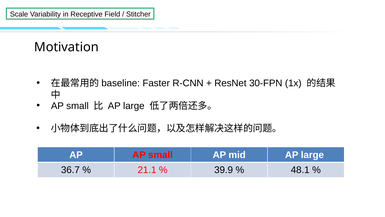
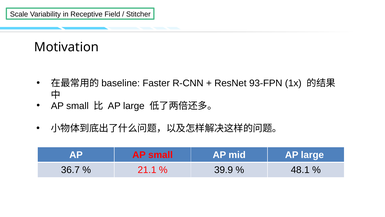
30-FPN: 30-FPN -> 93-FPN (266, 83)
